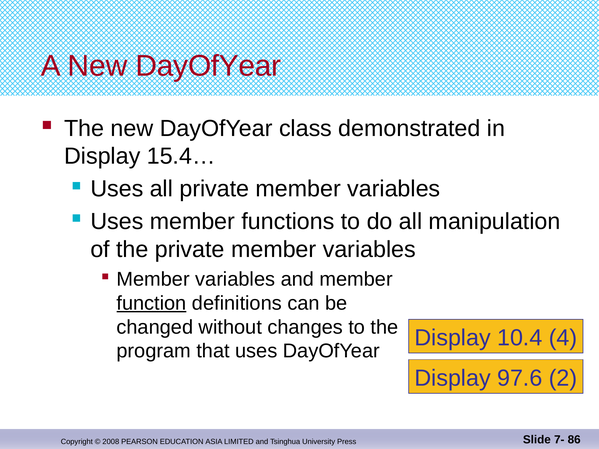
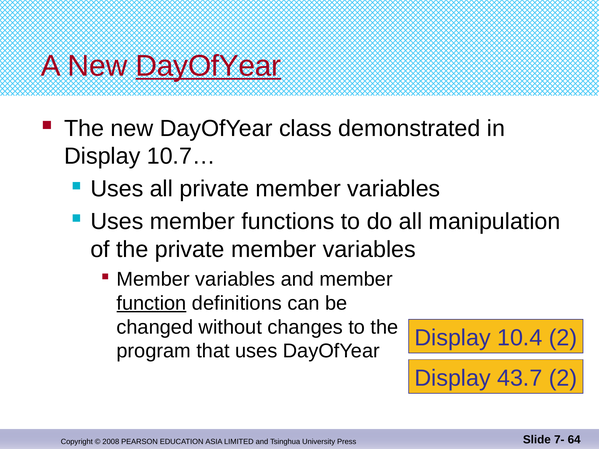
DayOfYear underline: none -> present (208, 66)
15.4…: 15.4… -> 10.7… (181, 156)
10.4 4: 4 -> 2 (563, 338)
97.6: 97.6 -> 43.7 (520, 378)
86: 86 -> 64 (574, 440)
